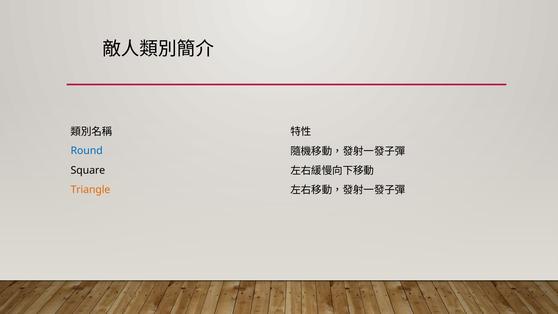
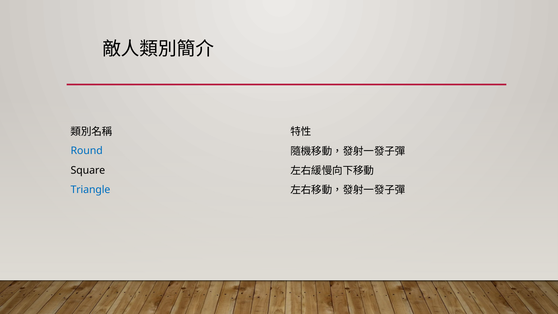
Triangle colour: orange -> blue (90, 190)
